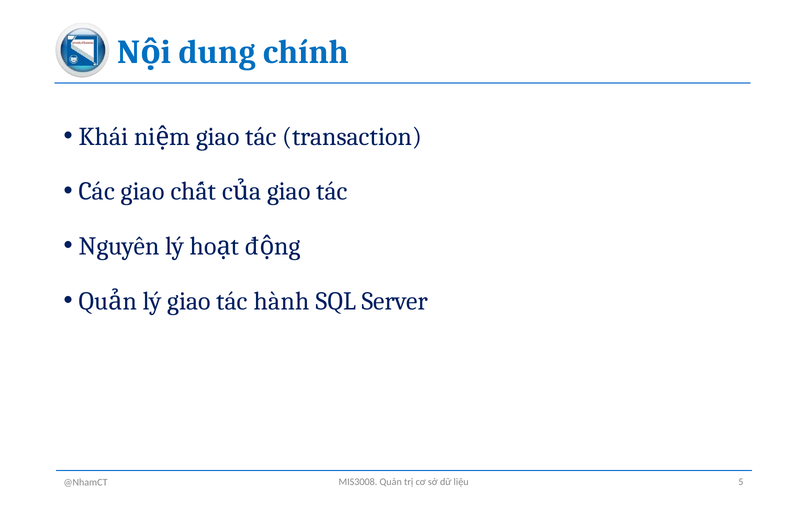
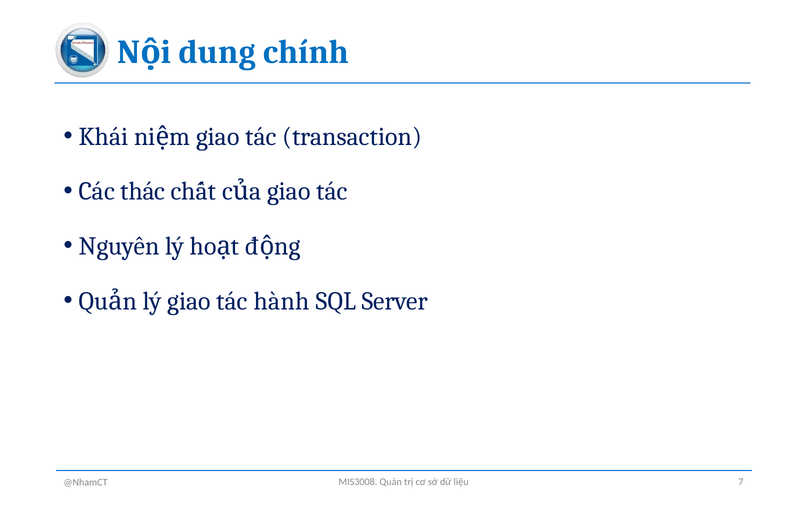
Các giao: giao -> thác (143, 191)
5: 5 -> 7 (741, 482)
